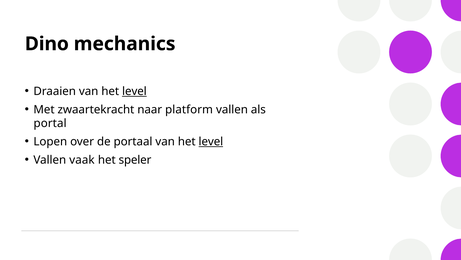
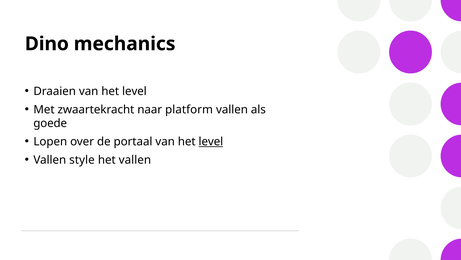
level underline: present -> none (134, 91)
portal: portal -> goede (50, 123)
vaak: vaak -> style (82, 159)
het speler: speler -> vallen (135, 159)
